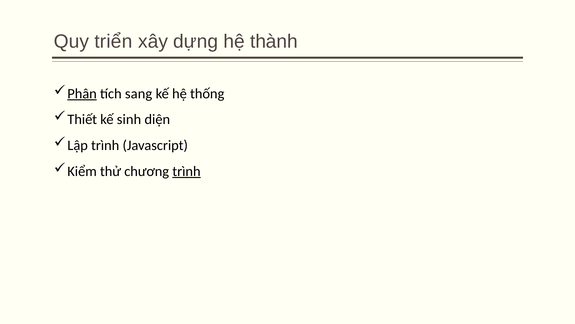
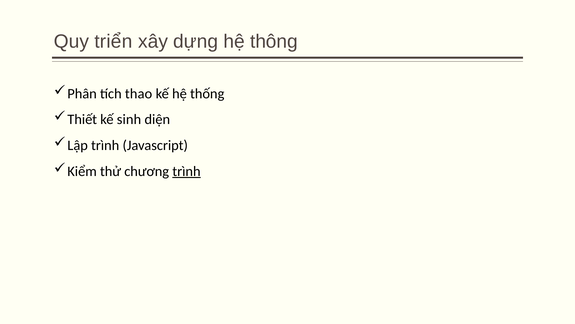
thành: thành -> thông (274, 42)
Phân underline: present -> none (82, 93)
sang: sang -> thao (139, 93)
